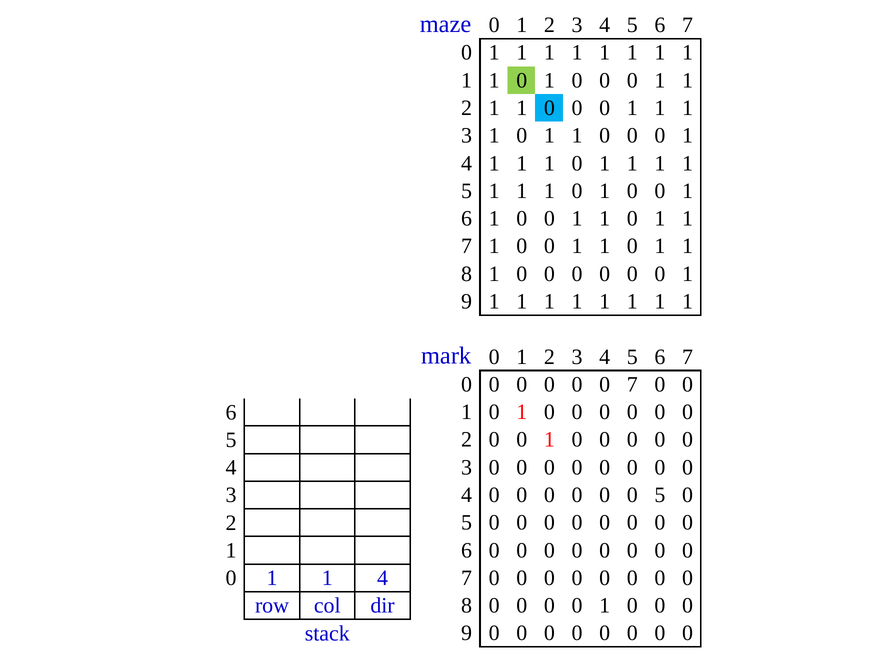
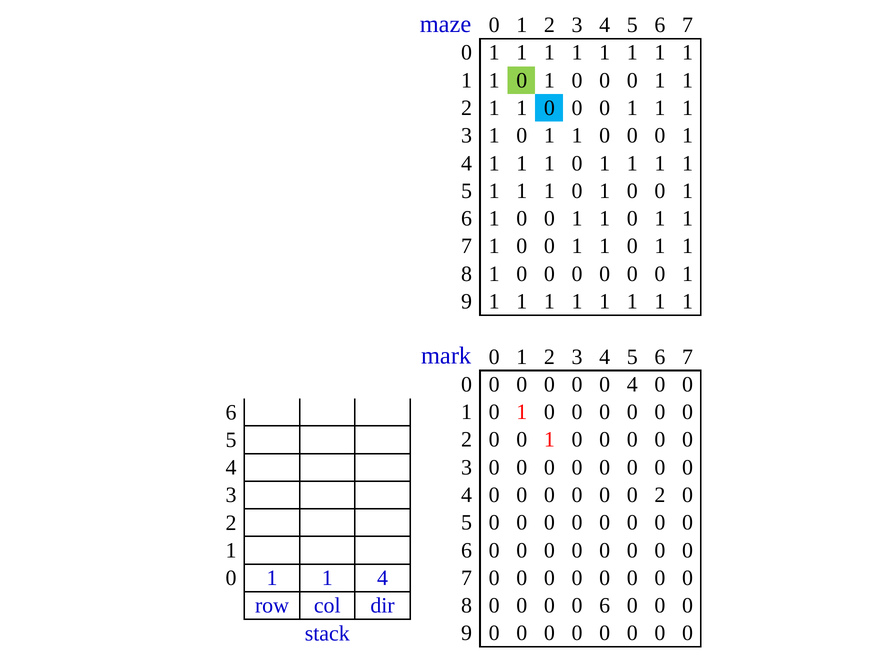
7: 7 -> 4 (632, 384)
5: 5 -> 2 (660, 495)
1: 1 -> 6 (605, 605)
